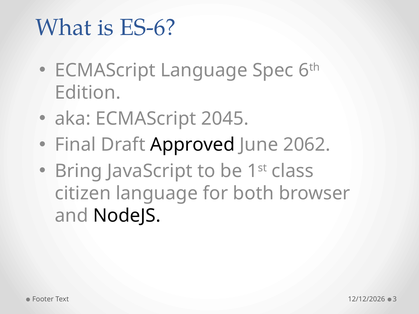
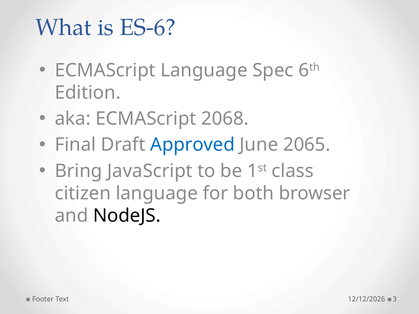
2045: 2045 -> 2068 (225, 119)
Approved colour: black -> blue (193, 145)
2062: 2062 -> 2065 (307, 145)
